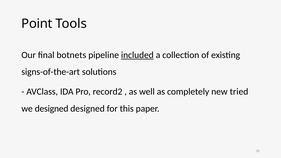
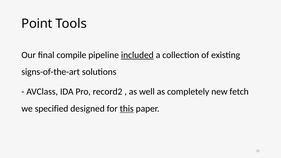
botnets: botnets -> compile (71, 55)
tried: tried -> fetch (239, 92)
we designed: designed -> specified (52, 109)
this underline: none -> present (127, 109)
